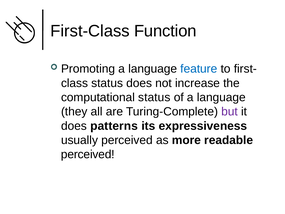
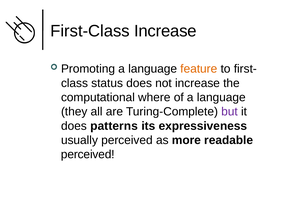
First-Class Function: Function -> Increase (165, 31)
feature colour: blue -> orange (199, 69)
computational status: status -> where (154, 97)
